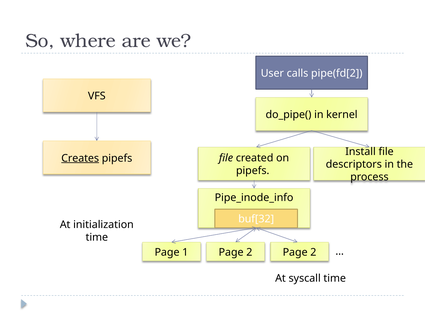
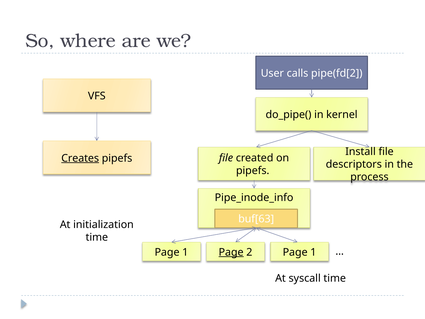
buf[32: buf[32 -> buf[63 (256, 219)
Page underline: none -> present (231, 252)
2 Page 2: 2 -> 1 (313, 252)
